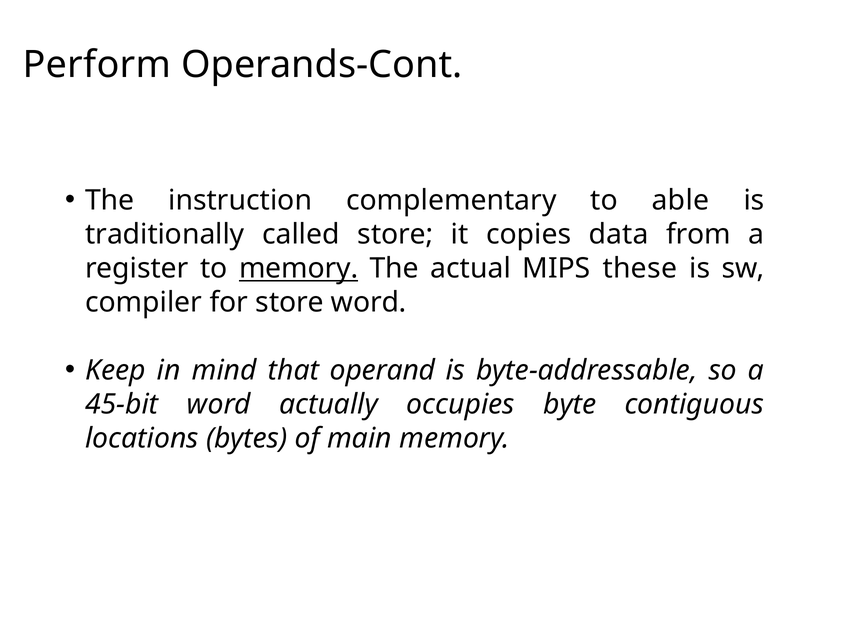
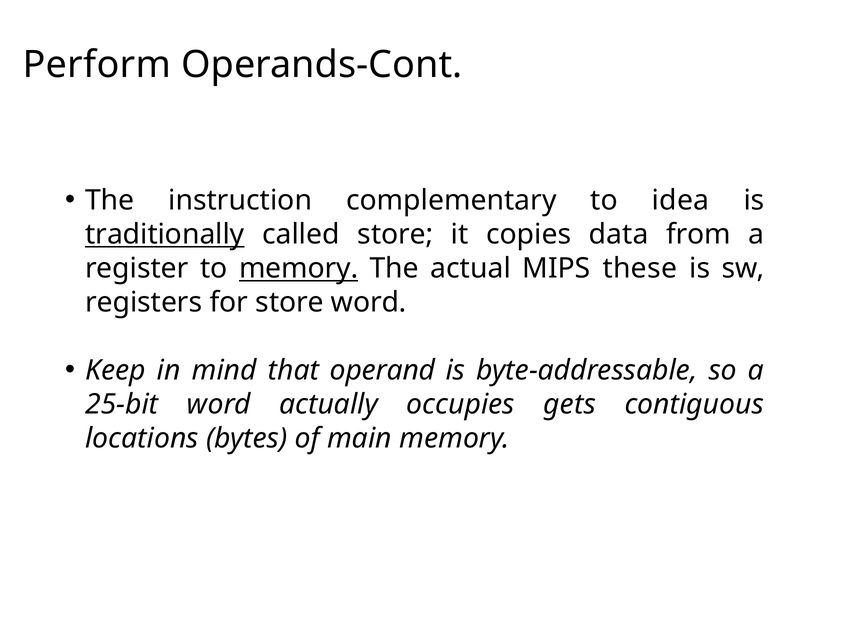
able: able -> idea (681, 200)
traditionally underline: none -> present (165, 235)
compiler: compiler -> registers (144, 303)
45-bit: 45-bit -> 25-bit (122, 405)
byte: byte -> gets (570, 405)
